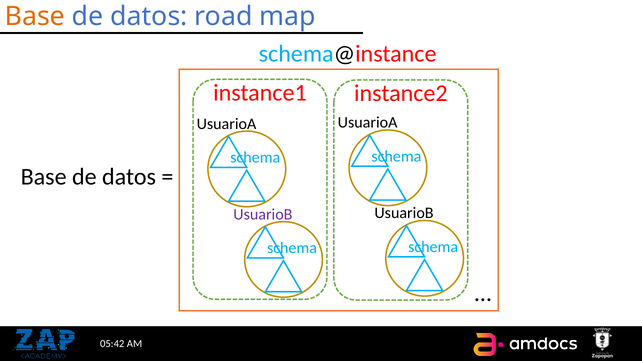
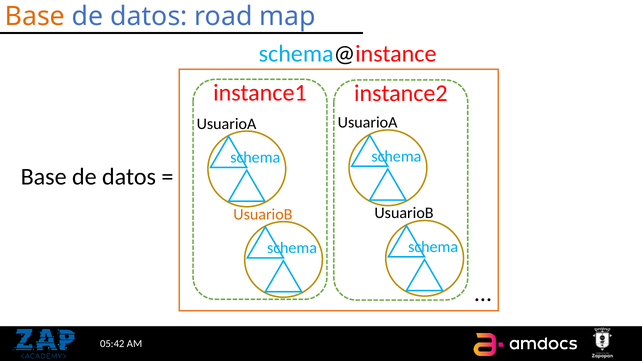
UsuarioB colour: purple -> orange (263, 214)
